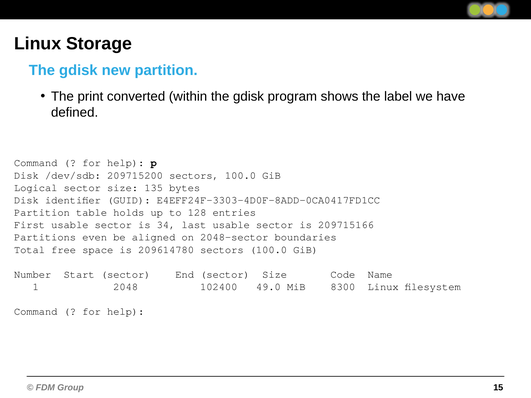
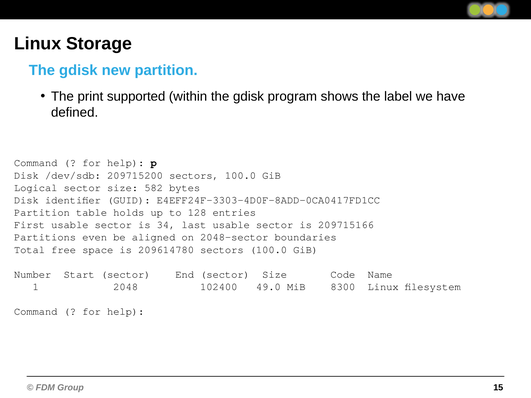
converted: converted -> supported (136, 96)
135: 135 -> 582 (154, 188)
